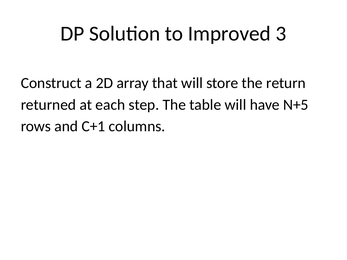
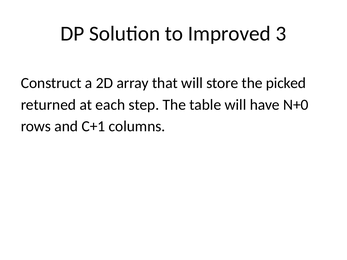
return: return -> picked (286, 83)
N+5: N+5 -> N+0 (296, 105)
